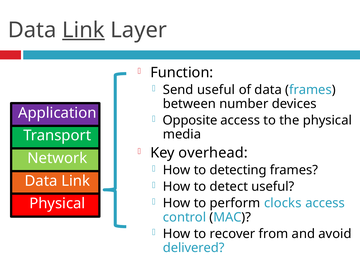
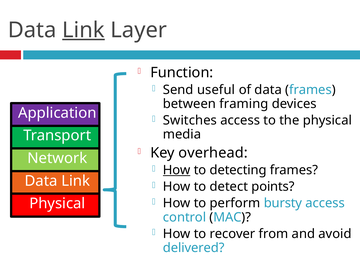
number: number -> framing (244, 104)
Opposite: Opposite -> Switches (190, 120)
How underline: none -> present (177, 170)
detect useful: useful -> points (273, 187)
clocks: clocks -> bursty (283, 203)
